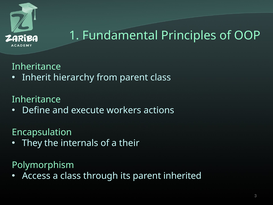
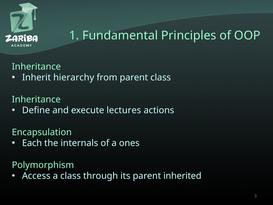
workers: workers -> lectures (124, 110)
They: They -> Each (32, 143)
their: their -> ones (129, 143)
